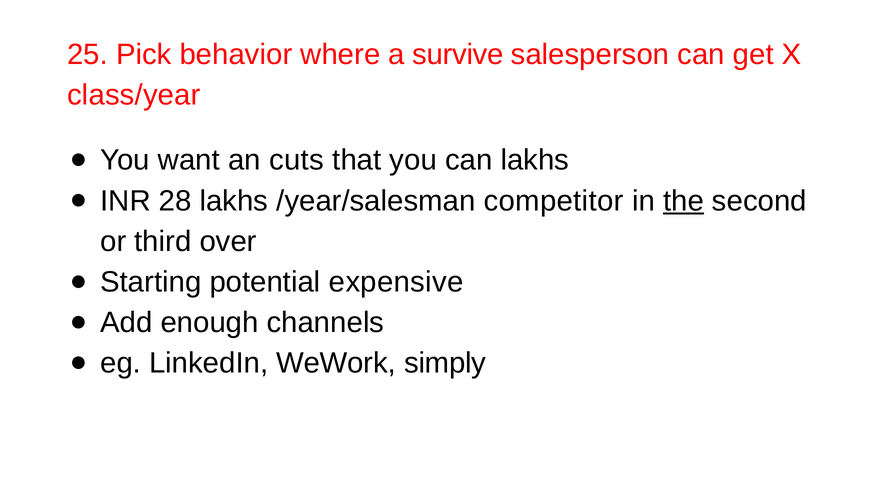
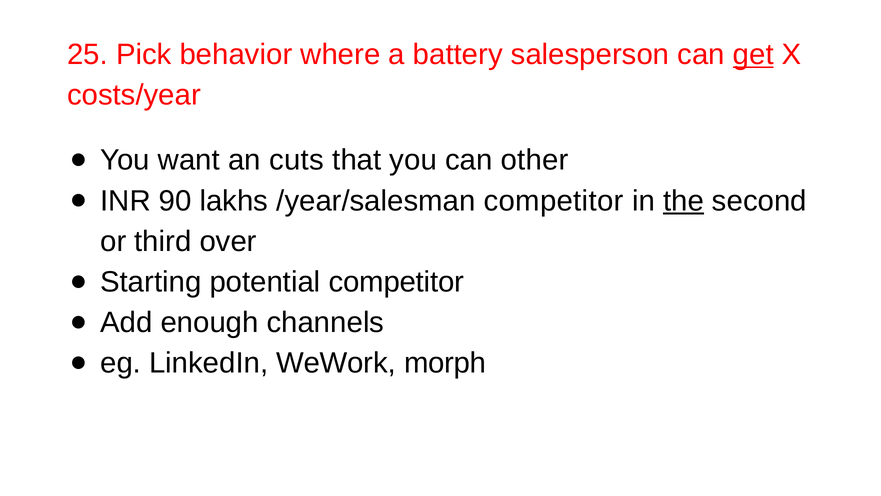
survive: survive -> battery (458, 55)
get underline: none -> present (753, 55)
class/year: class/year -> costs/year (134, 95)
can lakhs: lakhs -> other (535, 160)
28: 28 -> 90 (175, 201)
potential expensive: expensive -> competitor (396, 282)
simply: simply -> morph (445, 363)
